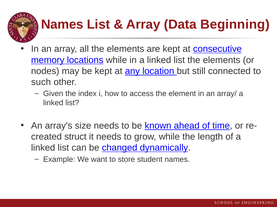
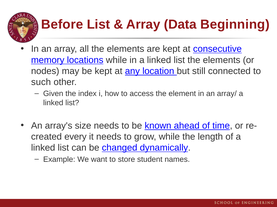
Names: Names -> Before (62, 25)
struct: struct -> every (75, 137)
